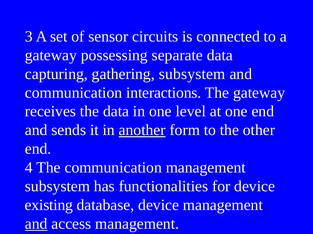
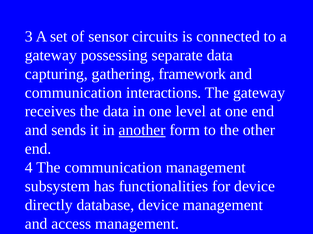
gathering subsystem: subsystem -> framework (192, 74)
existing: existing -> directly (49, 206)
and underline: present -> none (36, 224)
